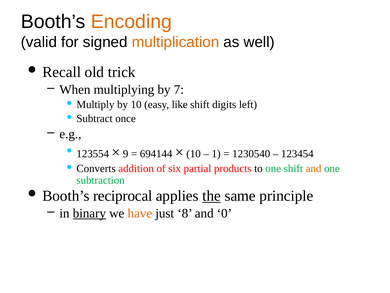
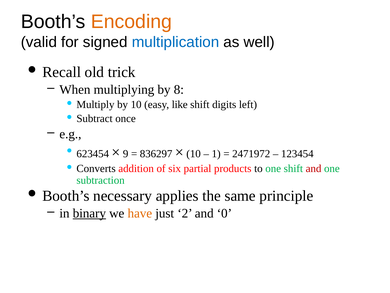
multiplication colour: orange -> blue (175, 42)
7: 7 -> 8 (179, 89)
123554: 123554 -> 623454 (93, 153)
694144: 694144 -> 836297 (156, 153)
1230540: 1230540 -> 2471972 (251, 153)
and colour: orange -> red (314, 168)
reciprocal: reciprocal -> necessary (123, 196)
the underline: present -> none (212, 196)
8: 8 -> 2 (185, 213)
